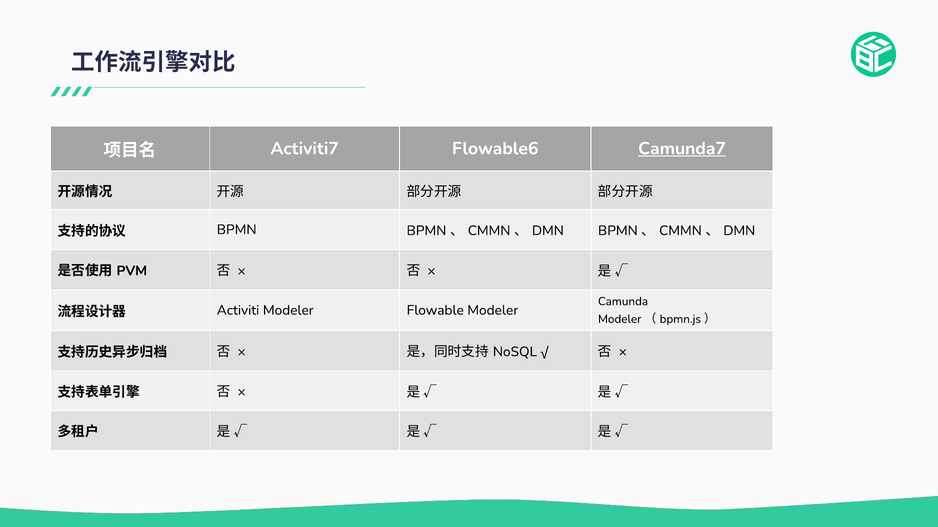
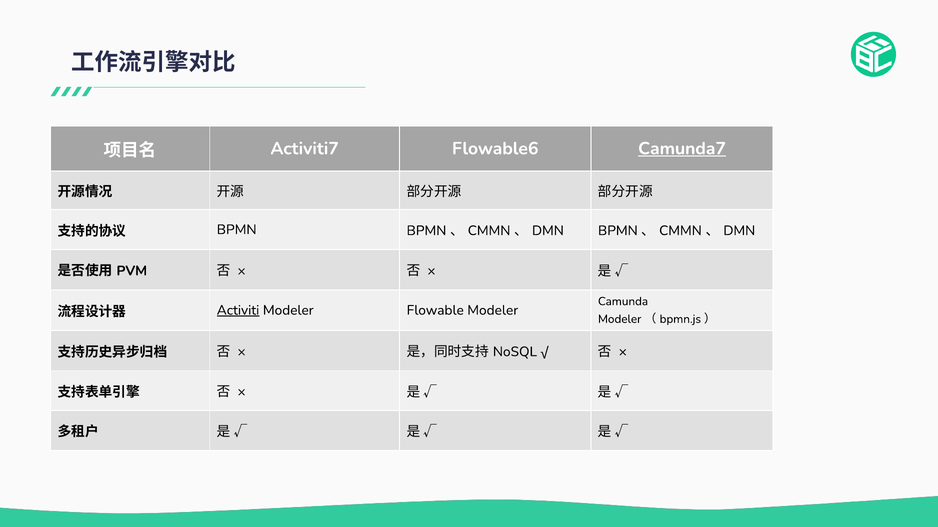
Activiti underline: none -> present (238, 311)
